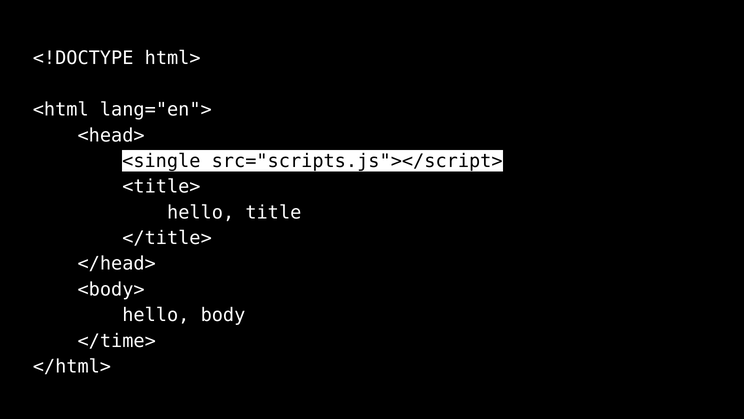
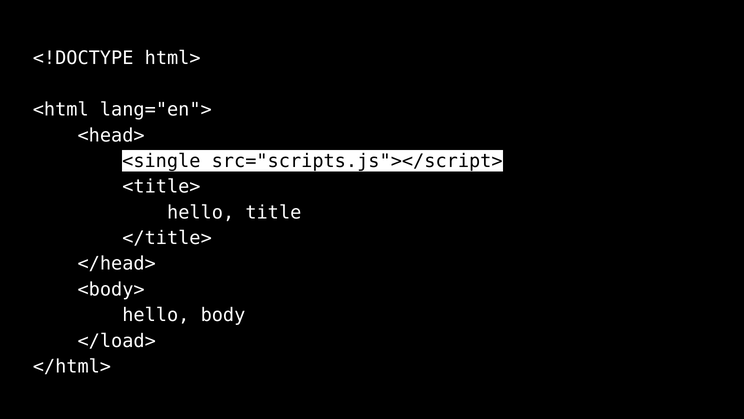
</time>: </time> -> </load> (117, 340)
